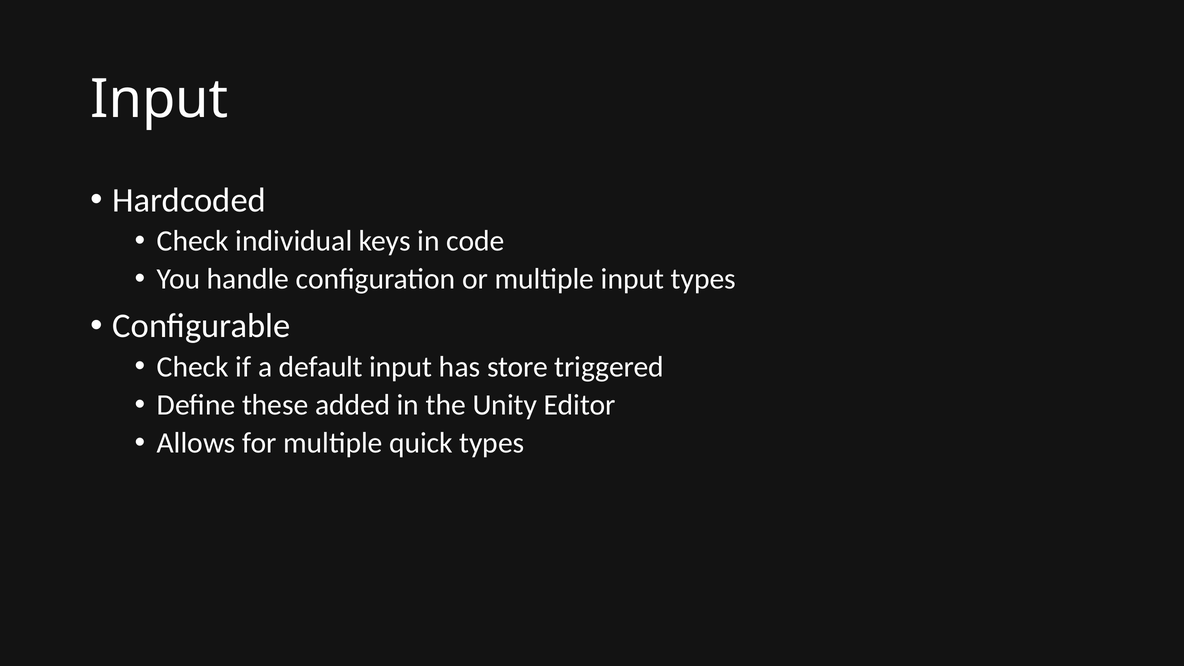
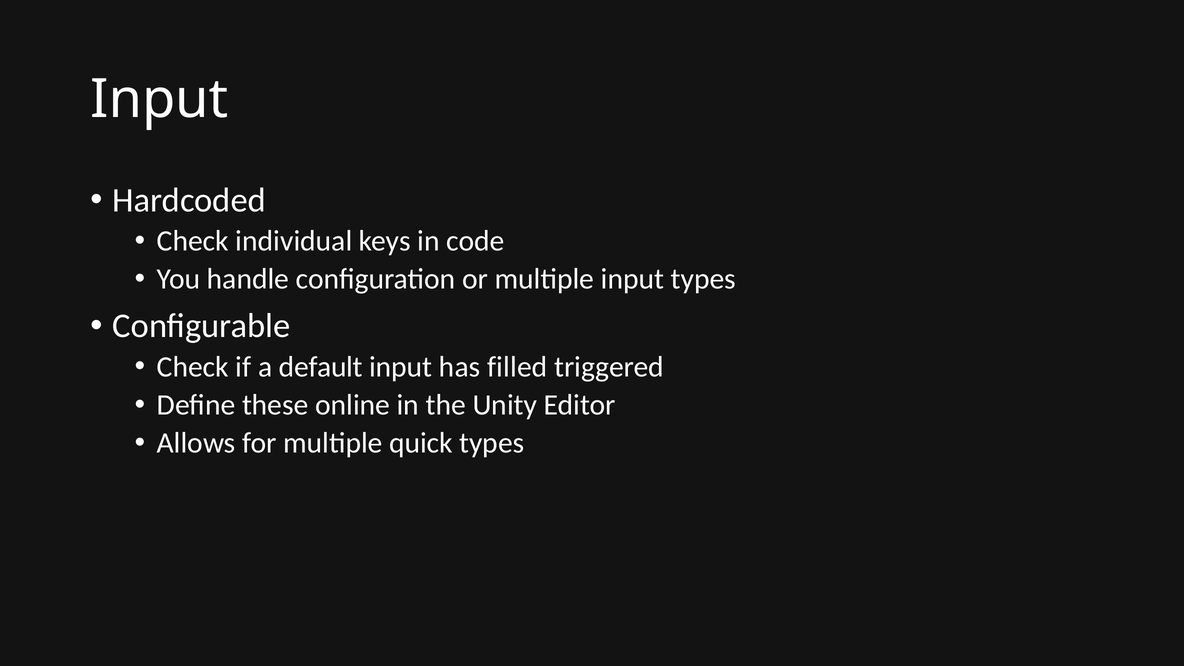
store: store -> filled (517, 367)
added: added -> online (353, 405)
